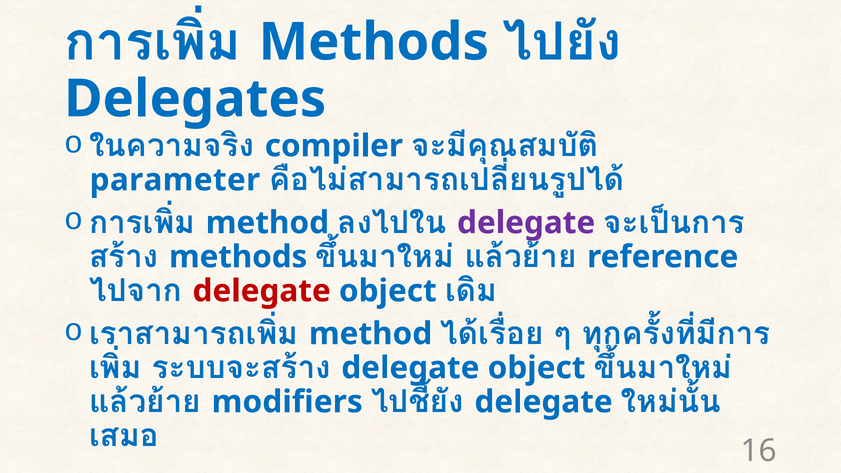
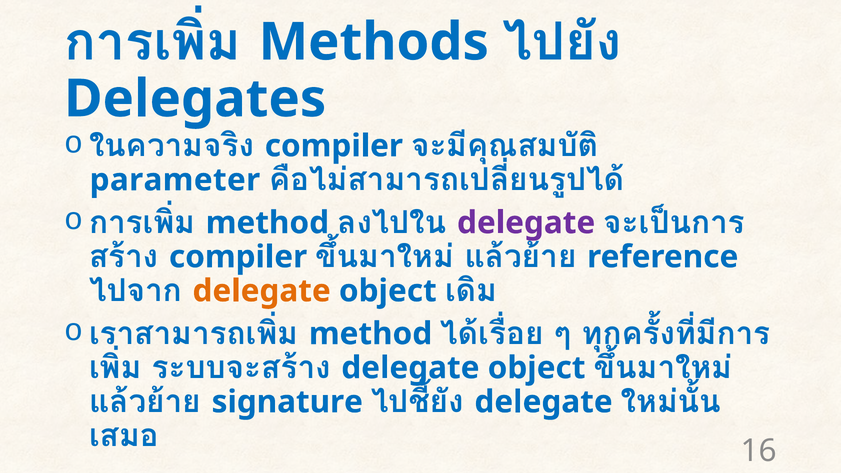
methods: methods -> compiler (238, 257)
delegate colour: red -> orange (262, 291)
modifiers: modifiers -> signature (287, 402)
